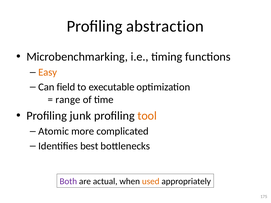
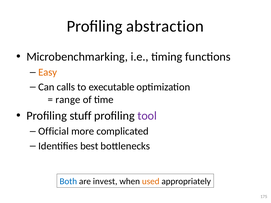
field: field -> calls (66, 87)
junk: junk -> stuff (81, 116)
tool colour: orange -> purple (147, 116)
Atomic: Atomic -> Official (54, 131)
Both colour: purple -> blue (68, 182)
actual: actual -> invest (105, 182)
